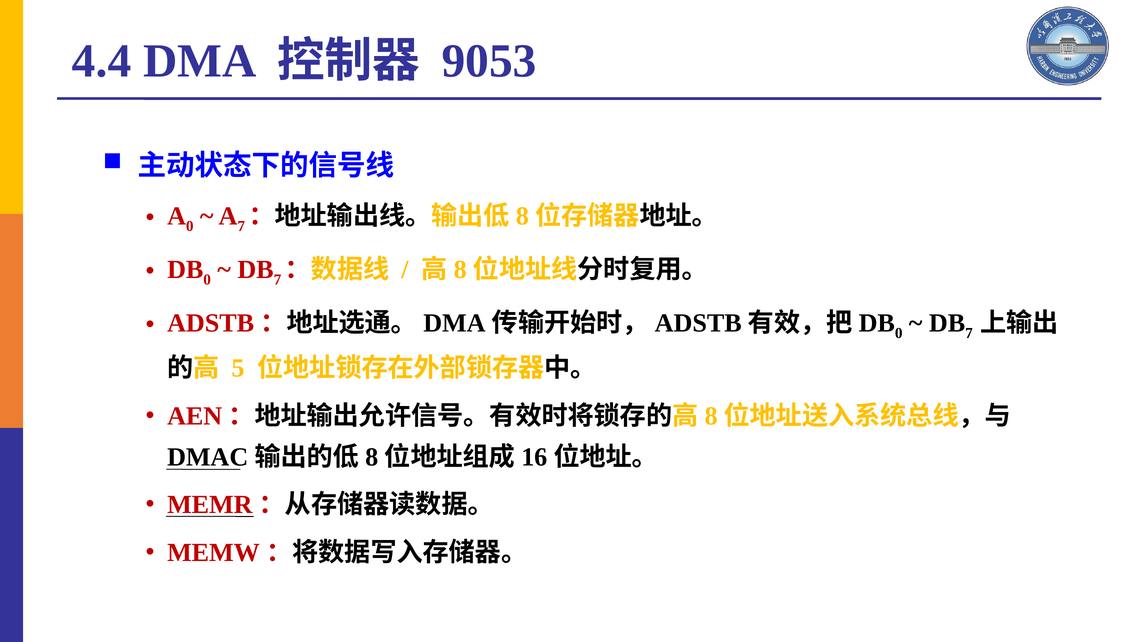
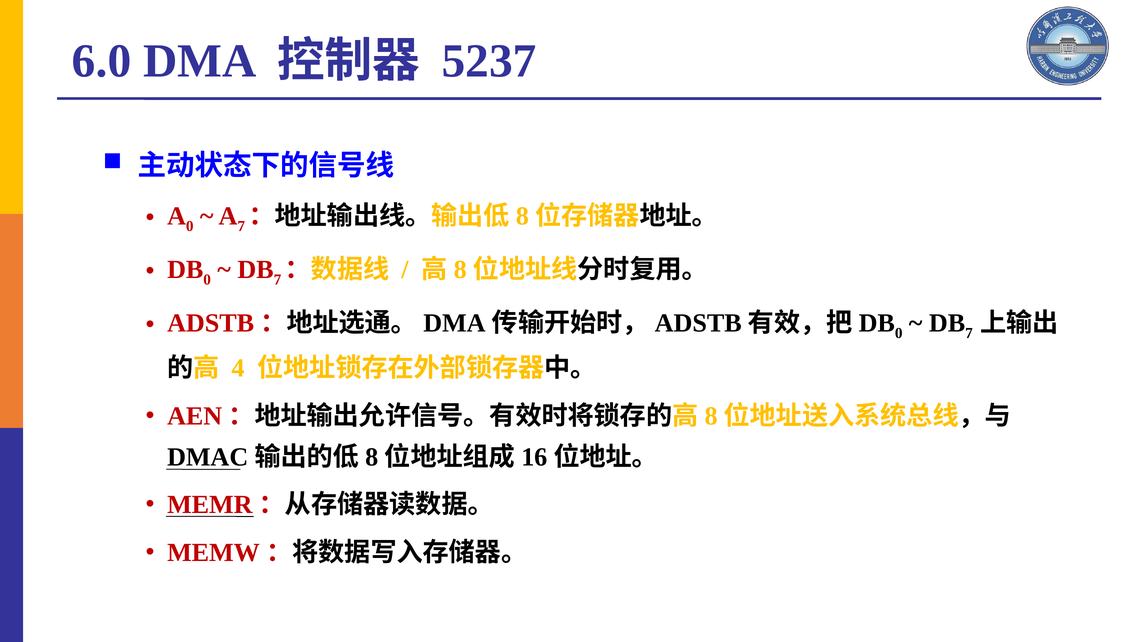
4.4: 4.4 -> 6.0 (102, 61)
9053: 9053 -> 5237 (489, 61)
5: 5 -> 4 (238, 368)
